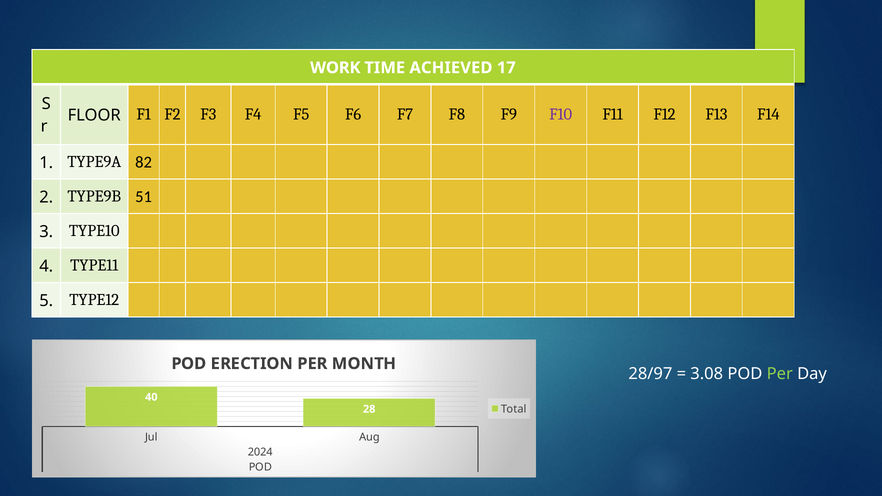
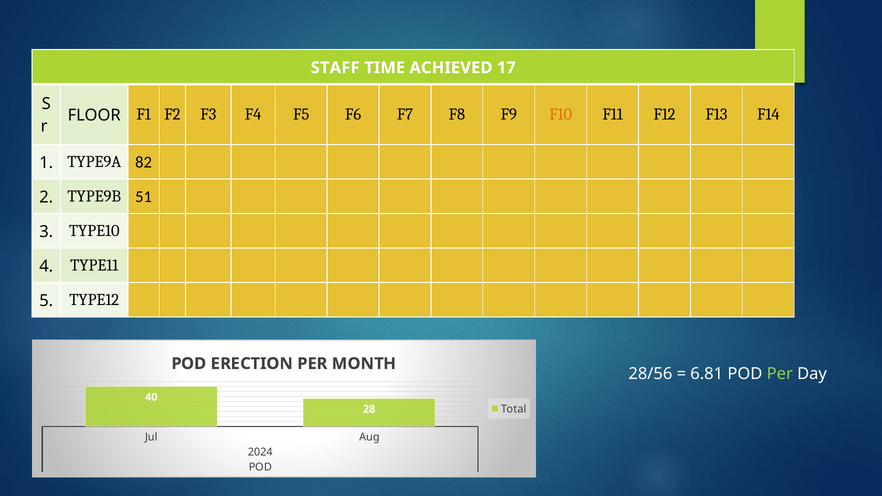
WORK: WORK -> STAFF (335, 68)
F10 colour: purple -> orange (561, 114)
28/97: 28/97 -> 28/56 (650, 374)
3.08: 3.08 -> 6.81 (707, 374)
